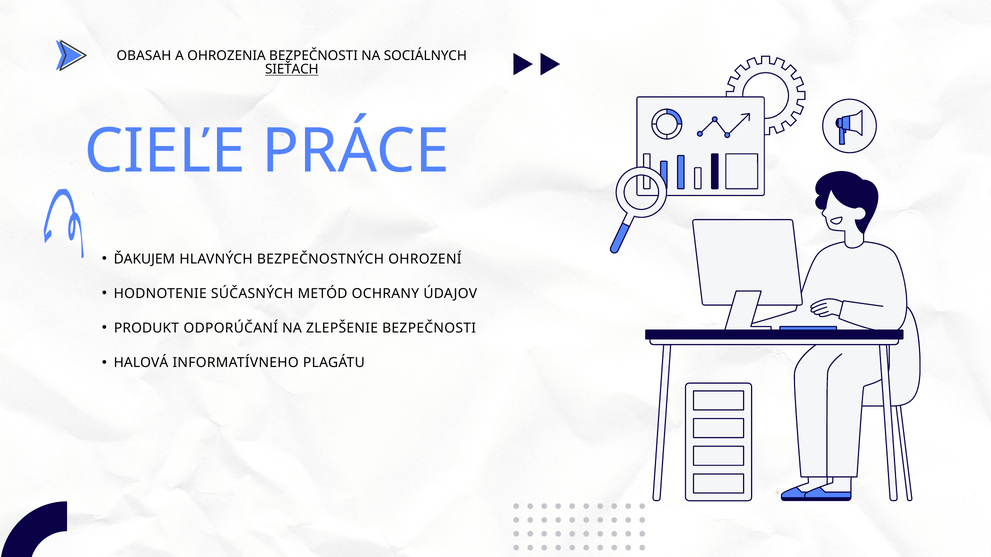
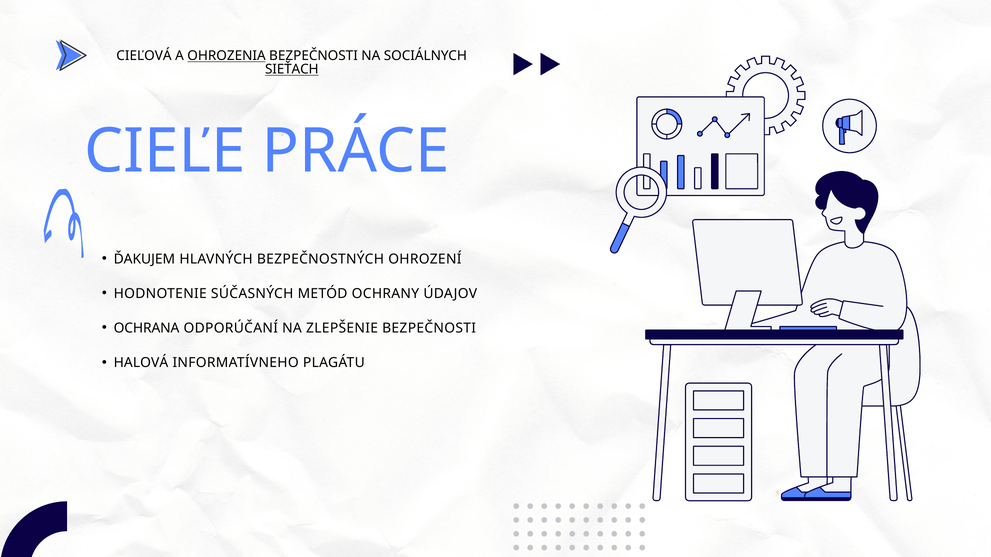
OBASAH: OBASAH -> CIEĽOVÁ (144, 56)
OHROZENIA underline: none -> present (227, 56)
PRODUKT: PRODUKT -> OCHRANA (147, 328)
